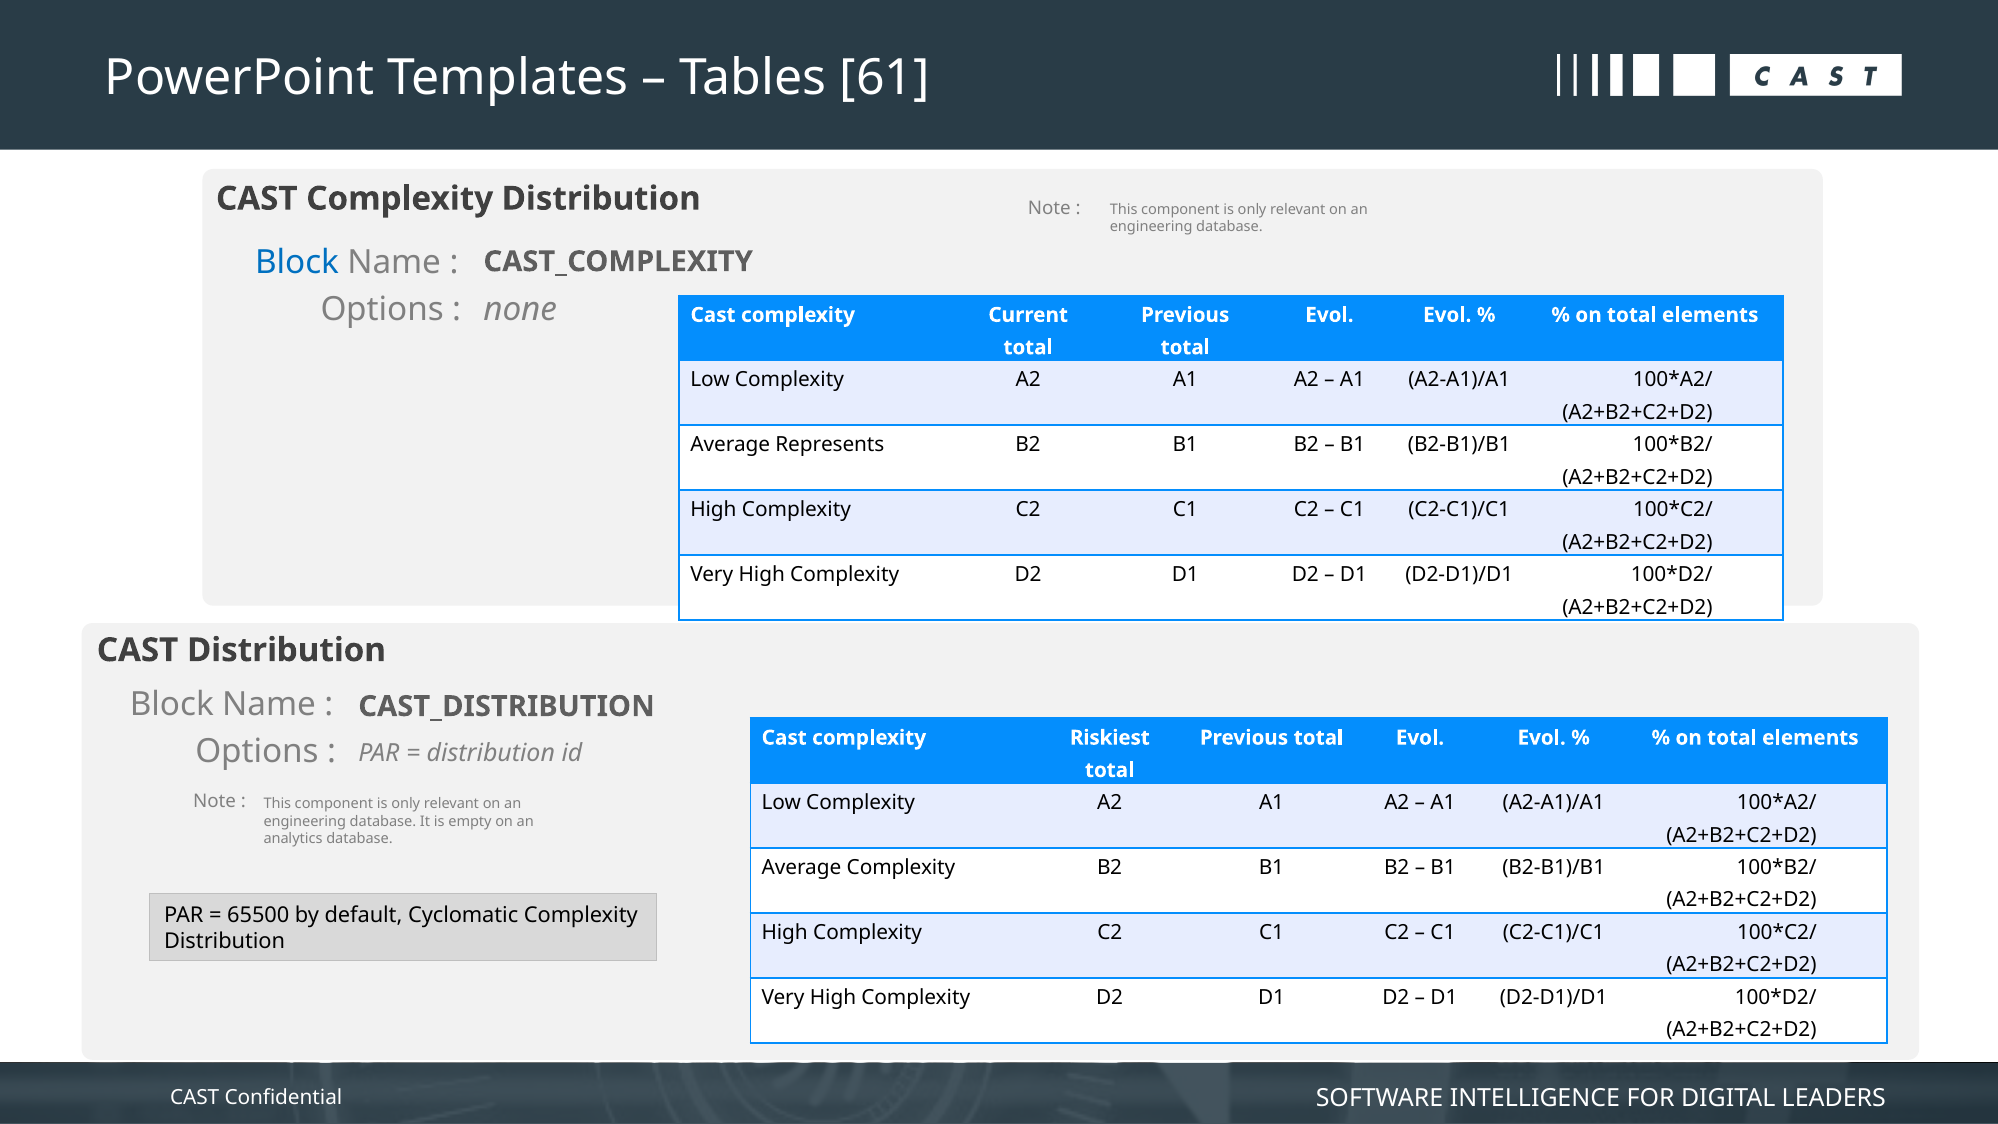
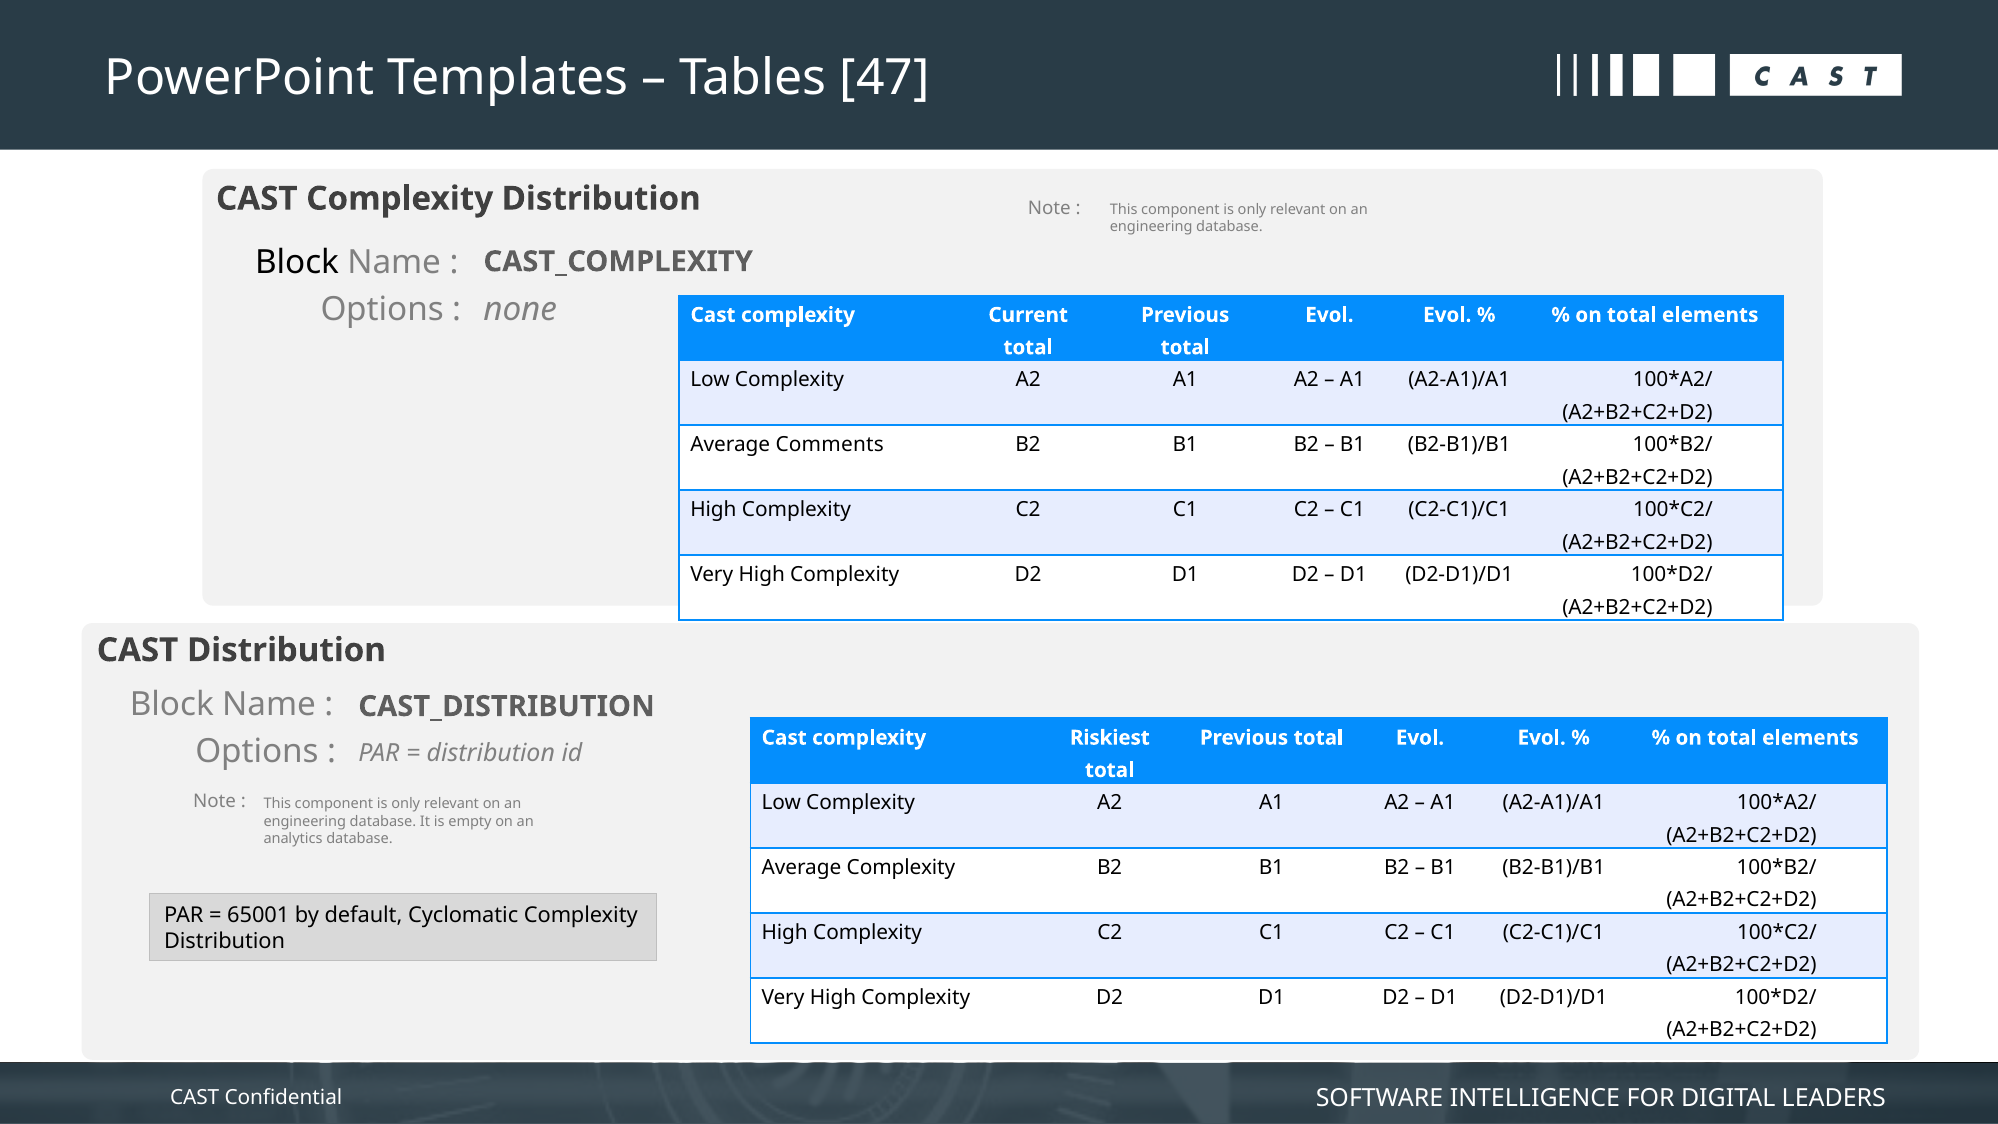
61: 61 -> 47 (885, 78)
Block colour: blue -> black (297, 262)
Represents: Represents -> Comments (830, 445)
65500: 65500 -> 65001 (258, 915)
